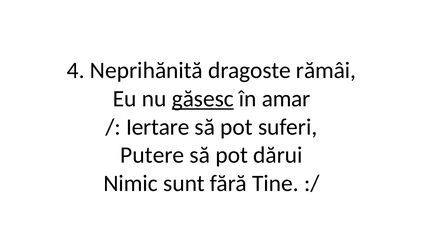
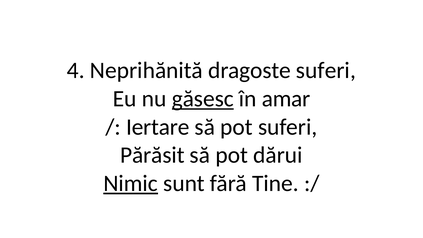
dragoste rămâi: rămâi -> suferi (326, 71)
Putere: Putere -> Părăsit (152, 155)
Nimic underline: none -> present (131, 183)
